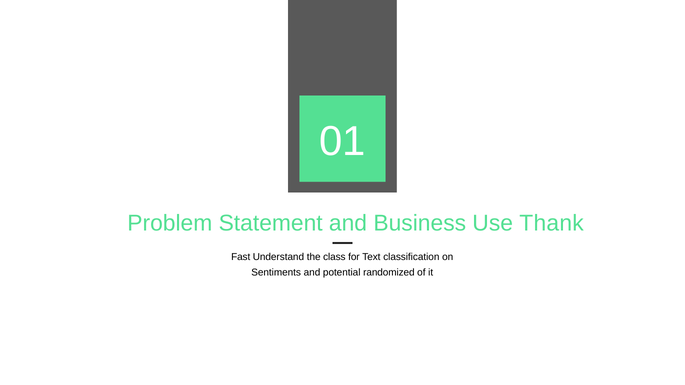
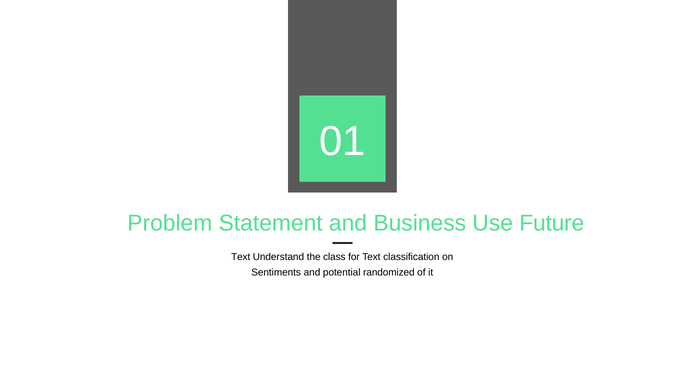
Thank: Thank -> Future (552, 224)
Fast: Fast -> Text (241, 257)
